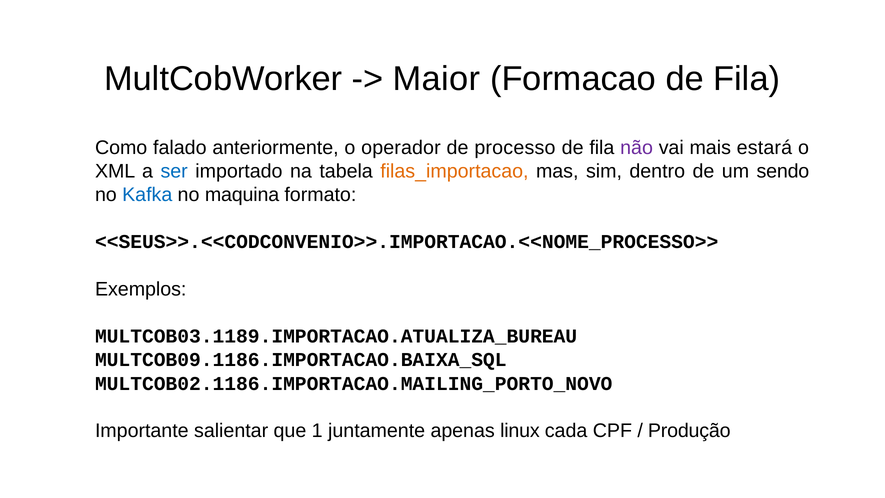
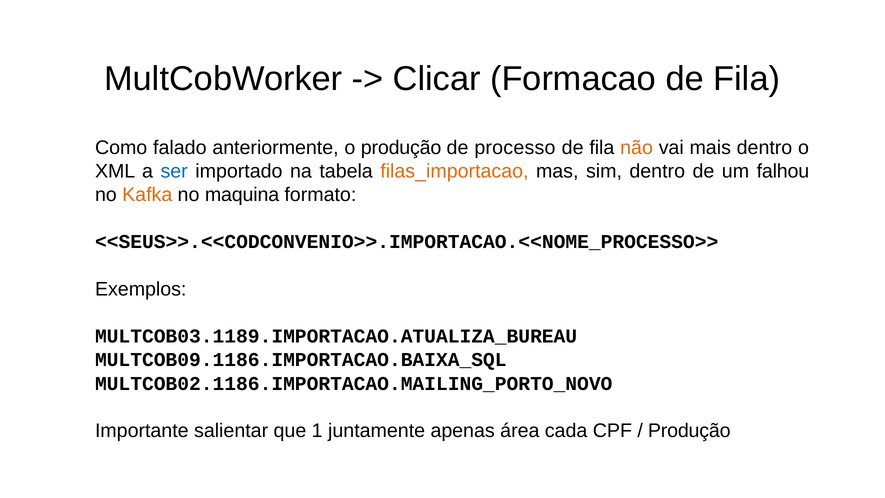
Maior: Maior -> Clicar (437, 79)
o operador: operador -> produção (401, 148)
não colour: purple -> orange (637, 148)
mais estará: estará -> dentro (765, 148)
sendo: sendo -> falhou (783, 171)
Kafka colour: blue -> orange (147, 195)
linux: linux -> área (520, 431)
